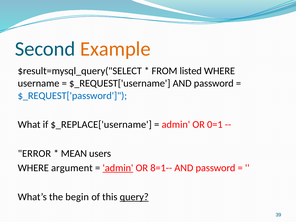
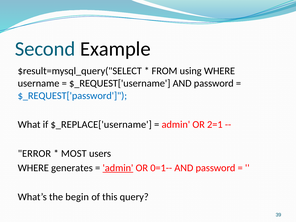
Example colour: orange -> black (115, 49)
listed: listed -> using (191, 71)
0=1: 0=1 -> 2=1 (215, 125)
MEAN: MEAN -> MOST (74, 153)
argument: argument -> generates (72, 168)
8=1--: 8=1-- -> 0=1-- (161, 168)
query underline: present -> none (134, 197)
